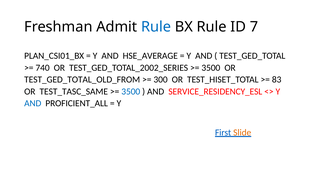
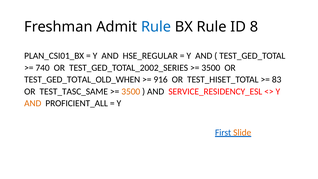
7: 7 -> 8 (254, 27)
HSE_AVERAGE: HSE_AVERAGE -> HSE_REGULAR (150, 56)
TEST_GED_TOTAL_OLD_FROM: TEST_GED_TOTAL_OLD_FROM -> TEST_GED_TOTAL_OLD_WHEN (82, 80)
300: 300 -> 916 (161, 80)
3500 colour: blue -> orange (131, 91)
AND colour: blue -> orange (33, 103)
